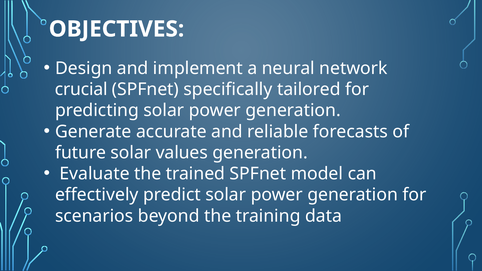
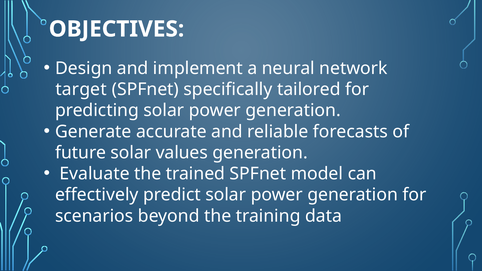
crucial: crucial -> target (81, 89)
